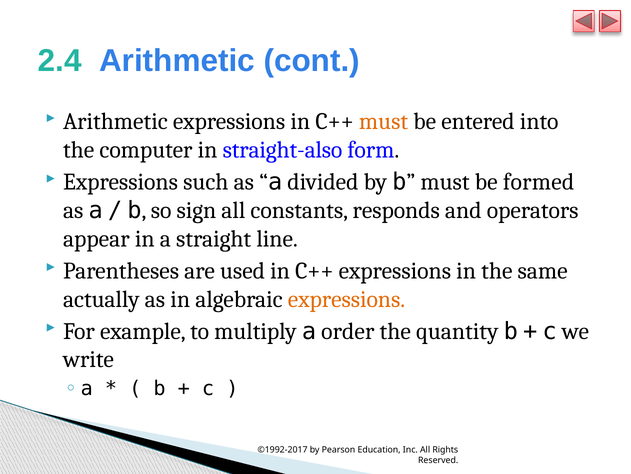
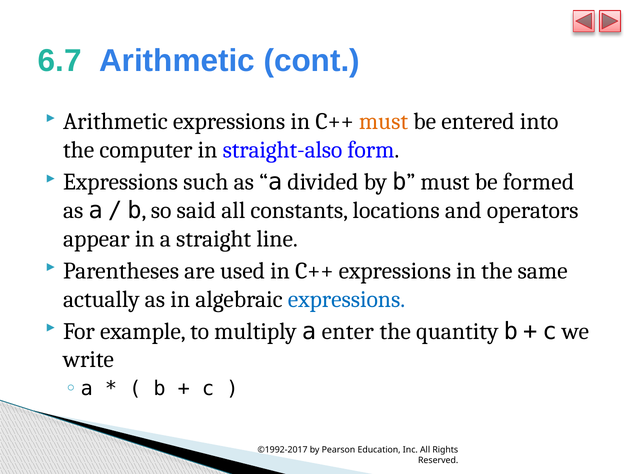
2.4: 2.4 -> 6.7 (60, 61)
sign: sign -> said (196, 210)
responds: responds -> locations (396, 210)
expressions colour: orange -> blue (346, 299)
order: order -> enter (348, 331)
